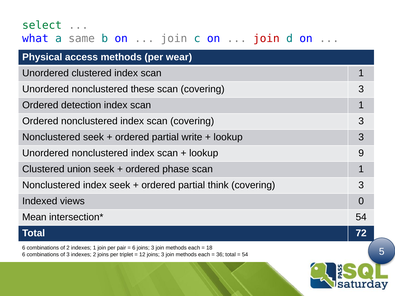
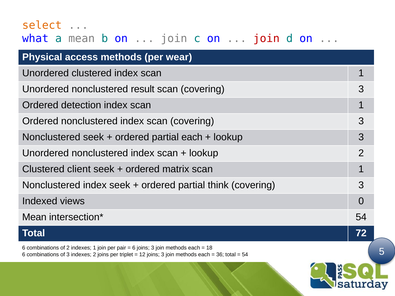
select colour: green -> orange (42, 25)
a same: same -> mean (82, 38)
these: these -> result (143, 89)
partial write: write -> each (192, 137)
lookup 9: 9 -> 2 (361, 153)
union: union -> client (79, 169)
phase: phase -> matrix (176, 169)
